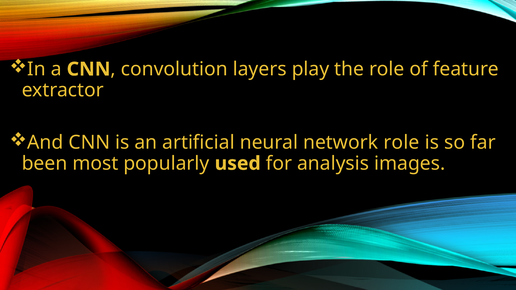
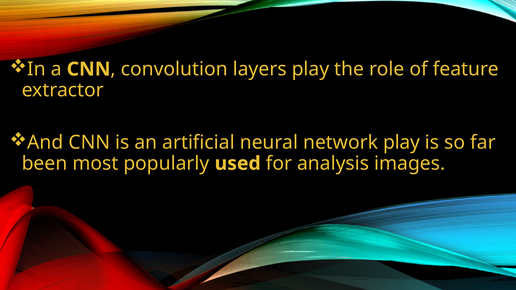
network role: role -> play (402, 143)
